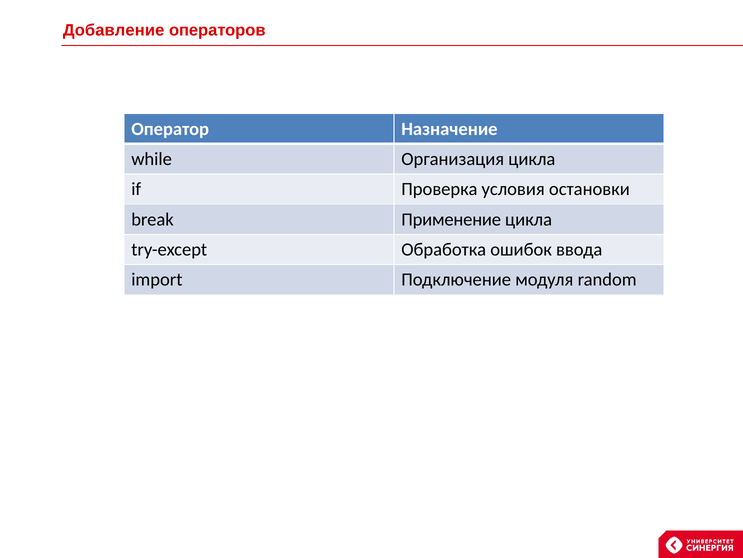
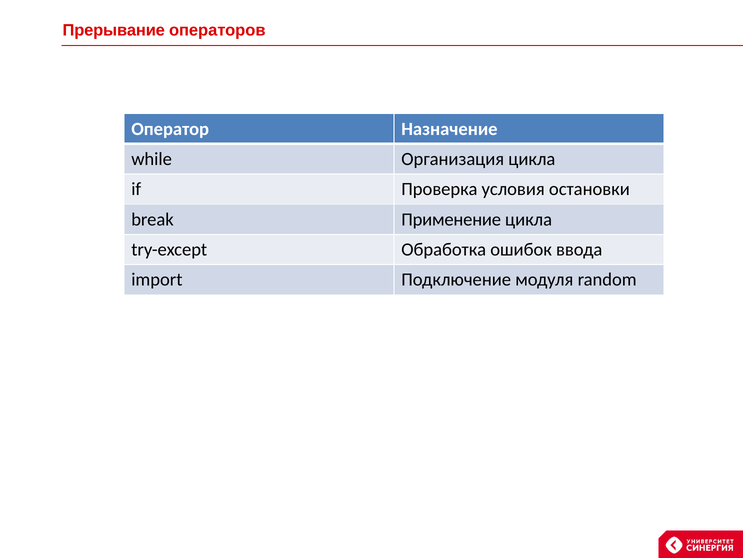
Добавление: Добавление -> Прерывание (114, 30)
